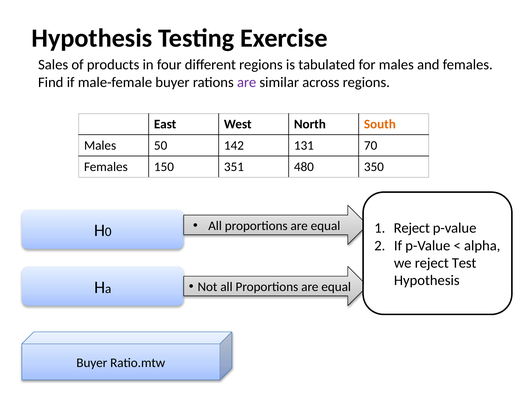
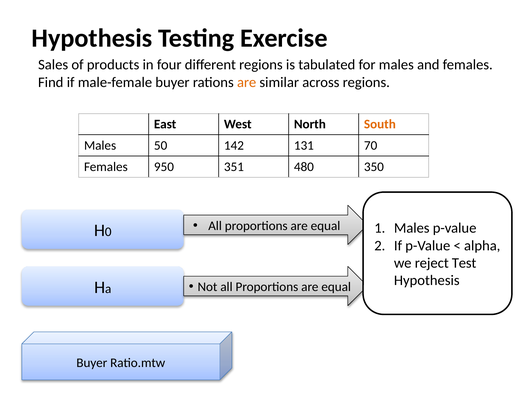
are colour: purple -> orange (247, 82)
150: 150 -> 950 (164, 167)
Reject: Reject -> Males (412, 228)
